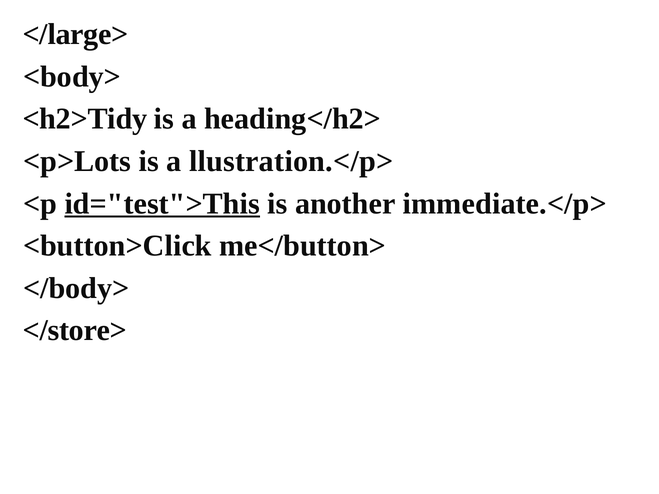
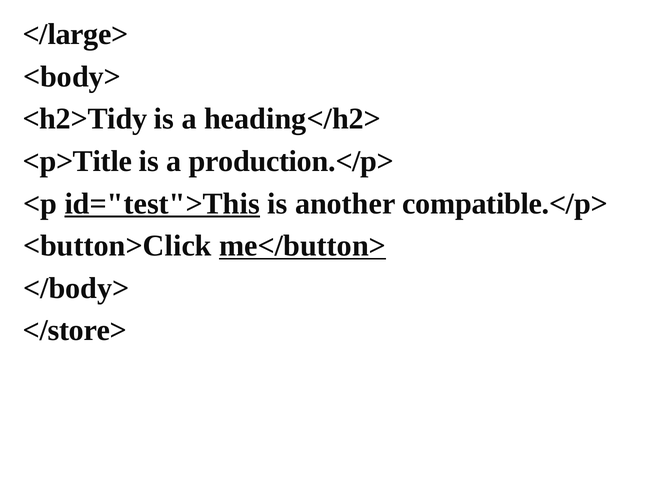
<p>Lots: <p>Lots -> <p>Title (77, 161)
llustration.</p>: llustration.</p> -> production.</p> (291, 161)
immediate.</p>: immediate.</p> -> compatible.</p> (505, 204)
me</button> underline: none -> present (303, 246)
